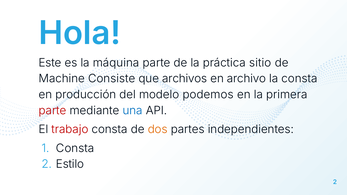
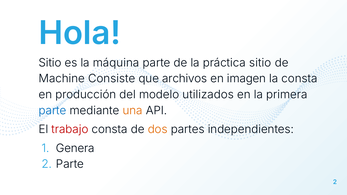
Este: Este -> Sitio (50, 63)
archivo: archivo -> imagen (246, 79)
podemos: podemos -> utilizados (208, 95)
parte colour: red -> blue (53, 111)
una colour: blue -> orange (133, 111)
Consta: Consta -> Genera (75, 148)
2 Estilo: Estilo -> Parte (70, 164)
